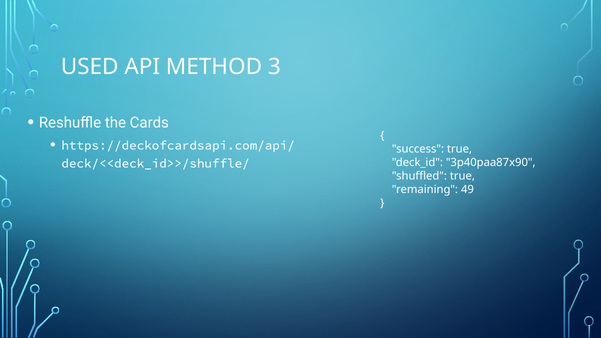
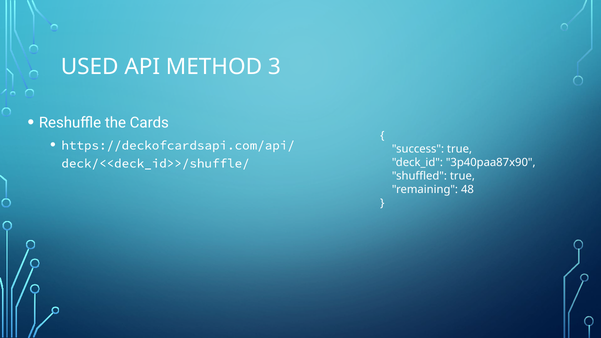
49: 49 -> 48 (467, 190)
